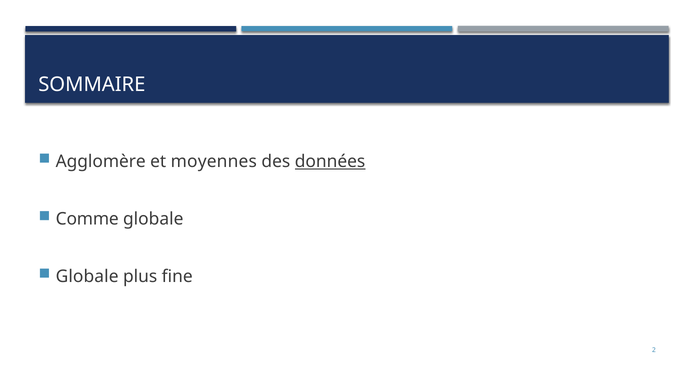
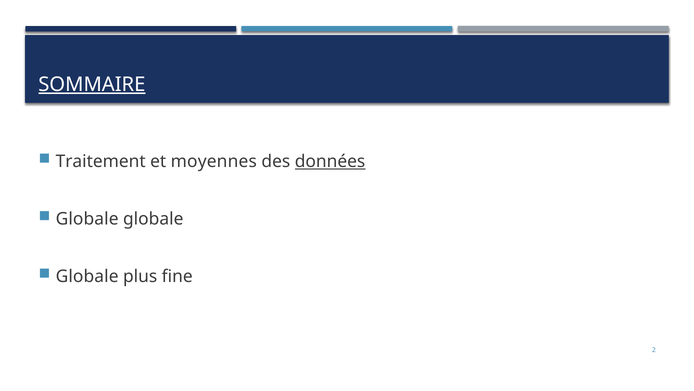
SOMMAIRE underline: none -> present (92, 84)
Agglomère: Agglomère -> Traitement (101, 161)
Comme: Comme -> Globale (87, 219)
